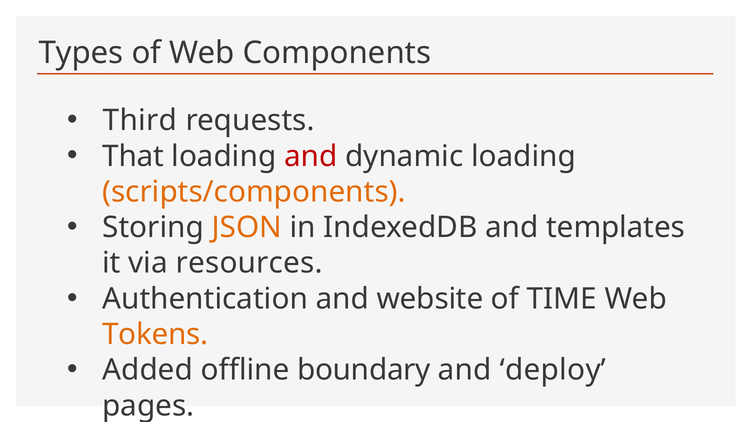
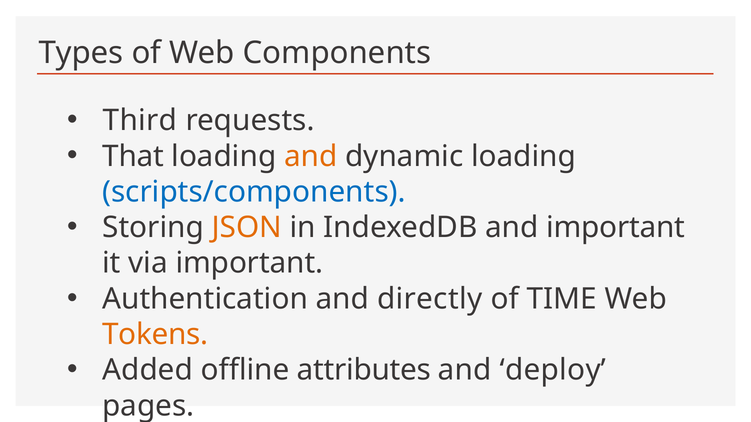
and colour: red -> orange (311, 156)
scripts/components colour: orange -> blue (254, 192)
and templates: templates -> important (616, 228)
via resources: resources -> important (249, 263)
website: website -> directly (430, 299)
boundary: boundary -> attributes (364, 370)
